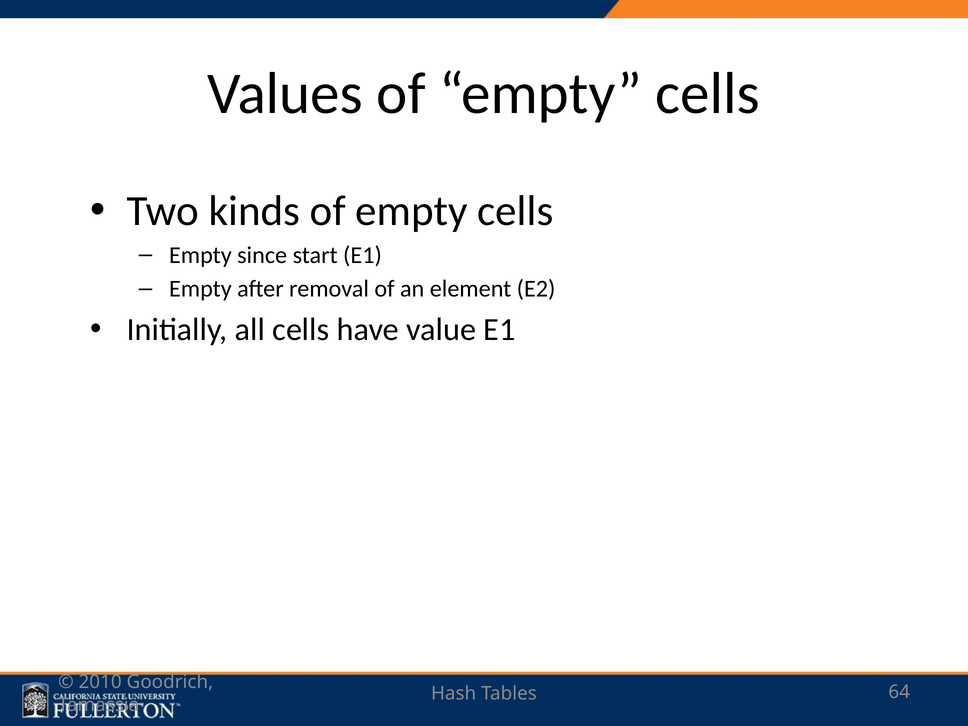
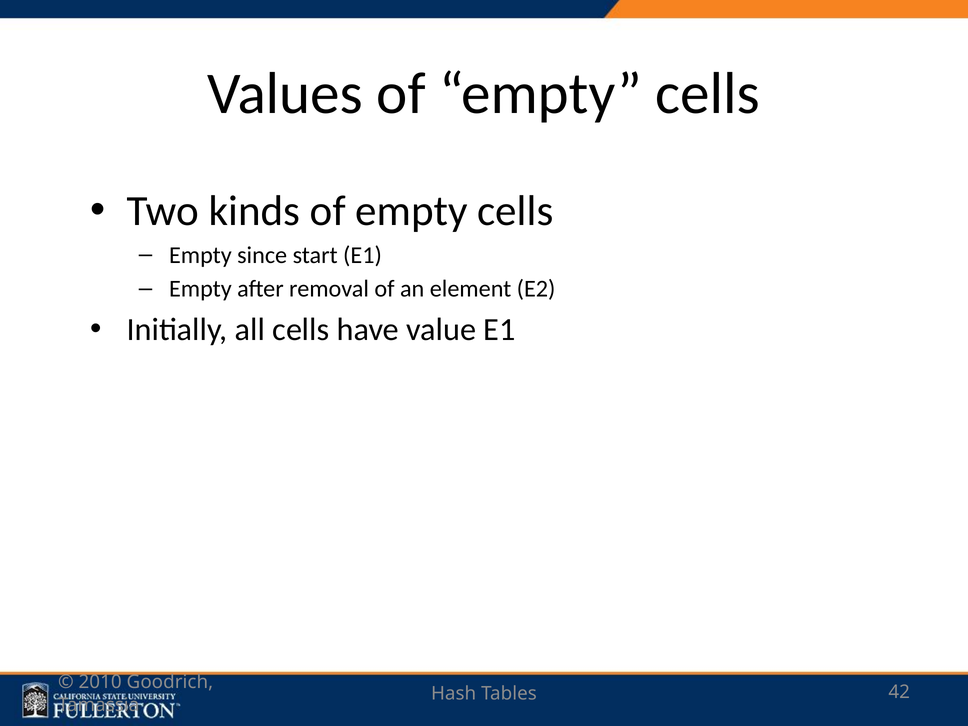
64: 64 -> 42 (899, 692)
